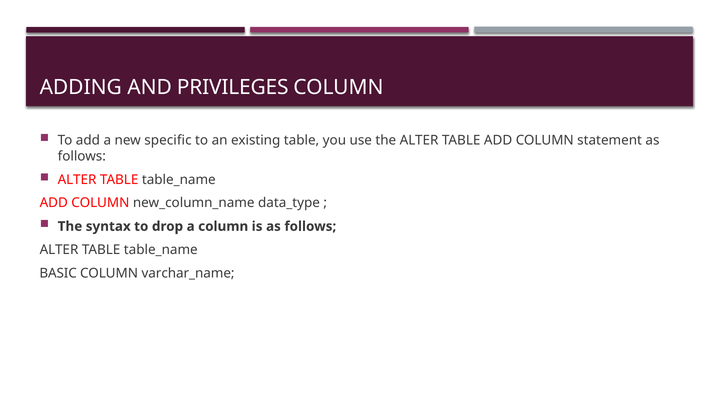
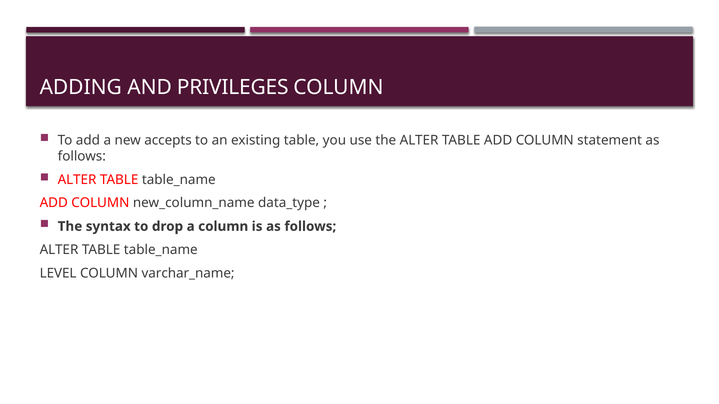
specific: specific -> accepts (168, 140)
BASIC: BASIC -> LEVEL (58, 273)
